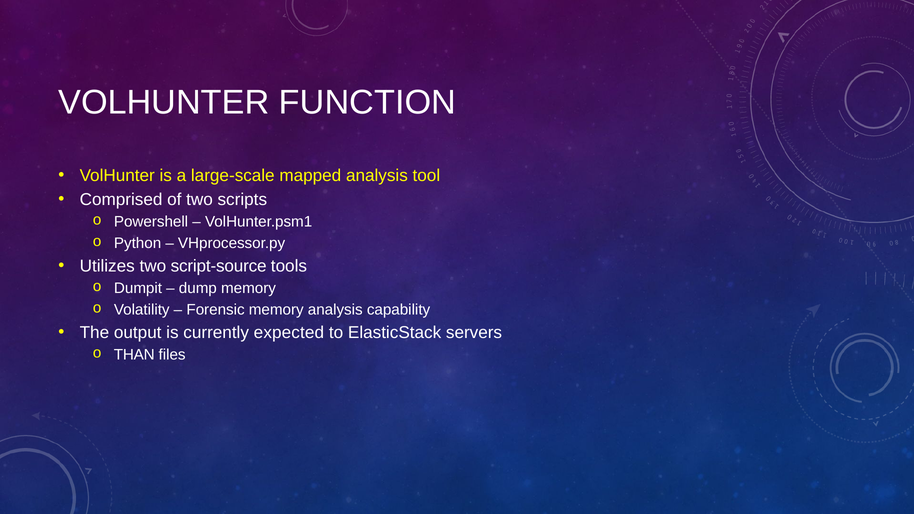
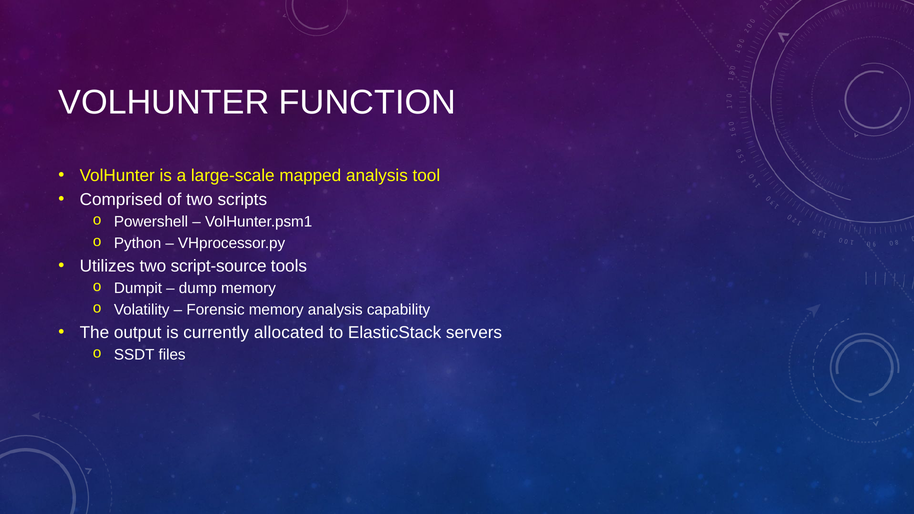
expected: expected -> allocated (289, 333)
THAN: THAN -> SSDT (134, 355)
